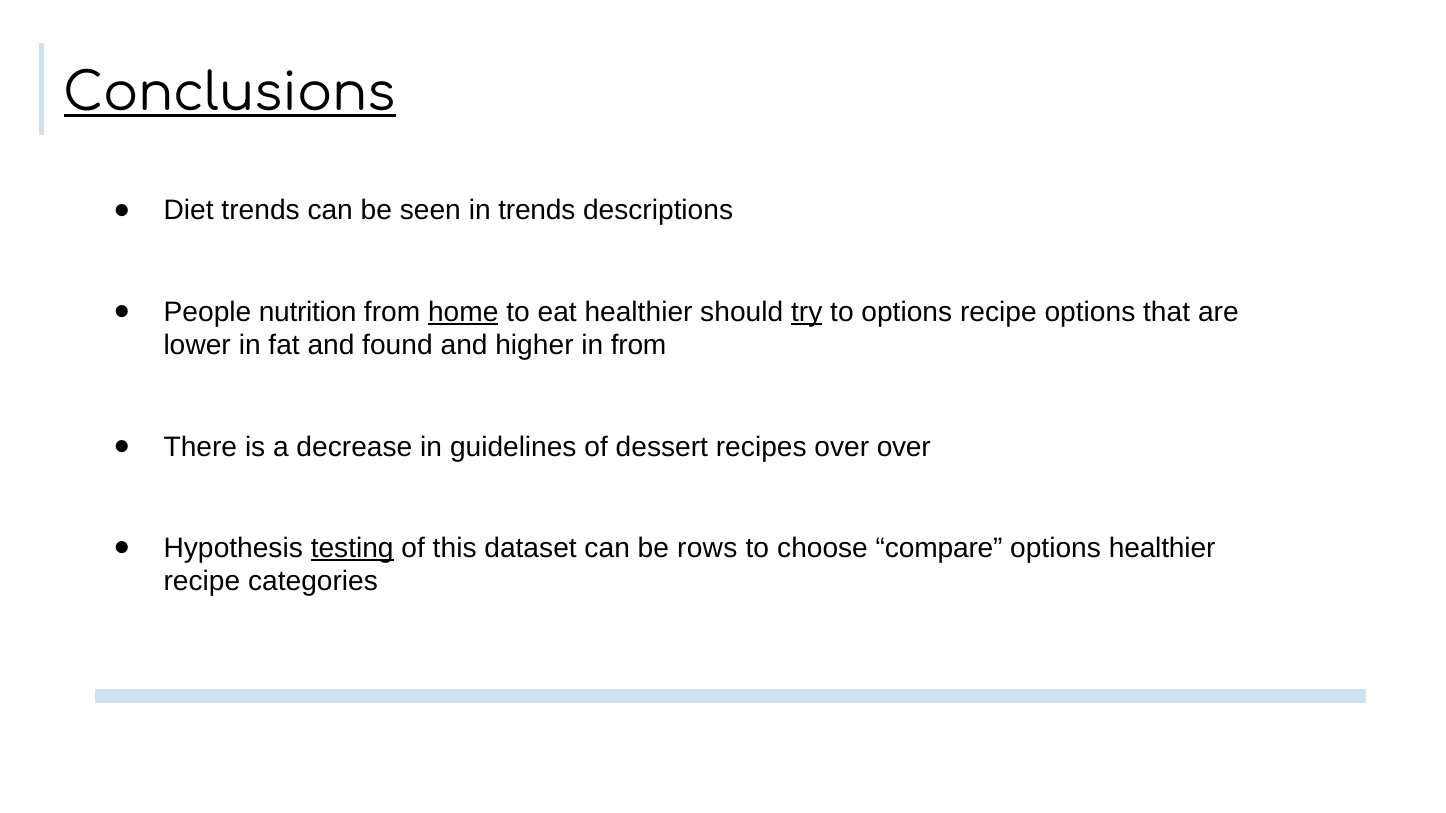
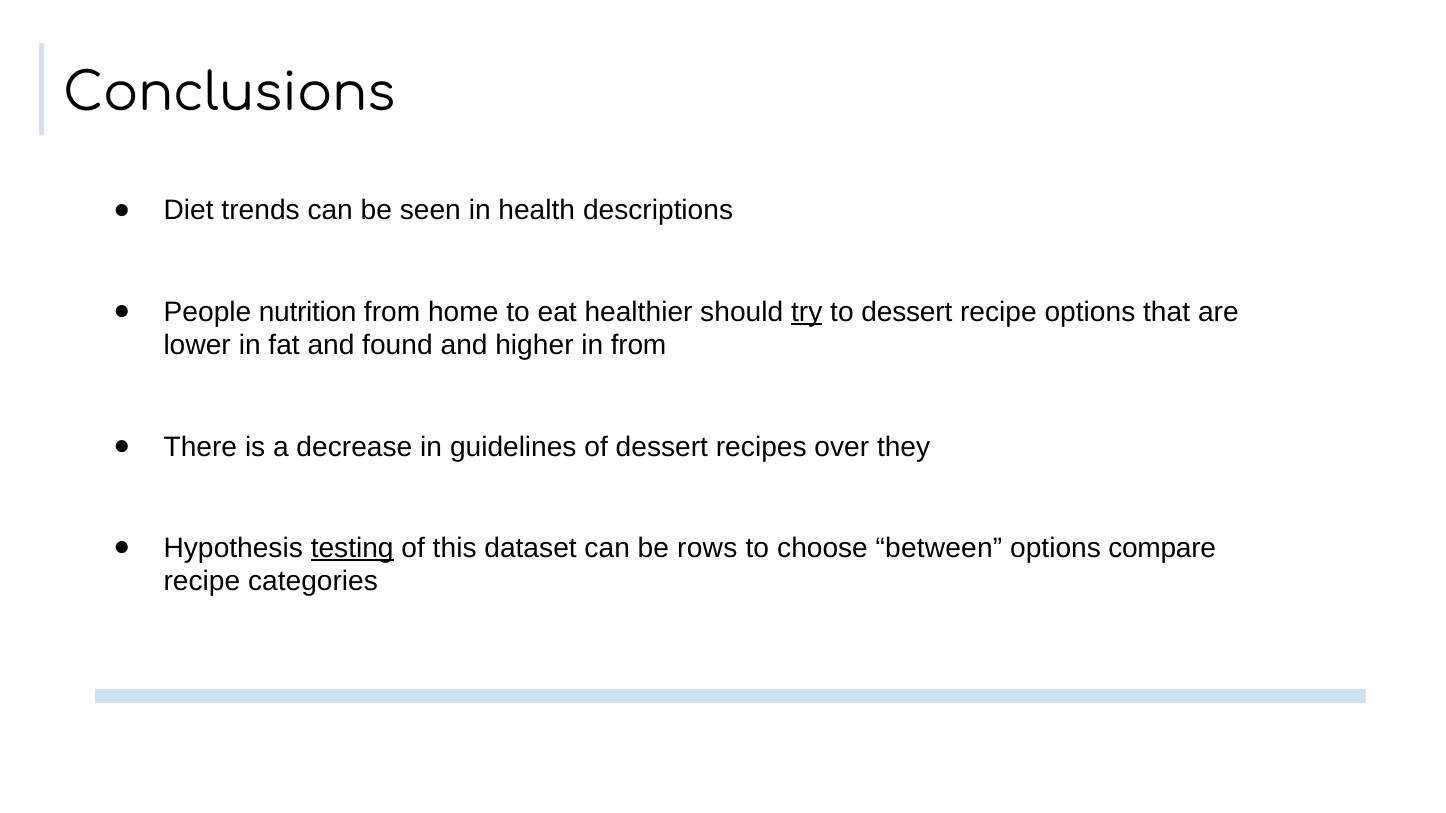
Conclusions underline: present -> none (230, 94)
in trends: trends -> health (537, 211)
home underline: present -> none (463, 312)
to options: options -> dessert (907, 312)
over over: over -> they (904, 447)
compare: compare -> between (939, 548)
options healthier: healthier -> compare (1162, 548)
